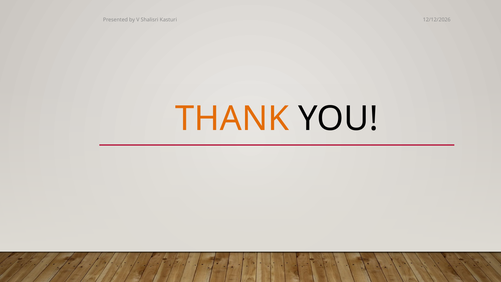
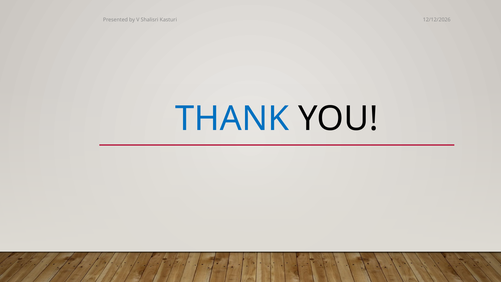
THANK colour: orange -> blue (232, 119)
